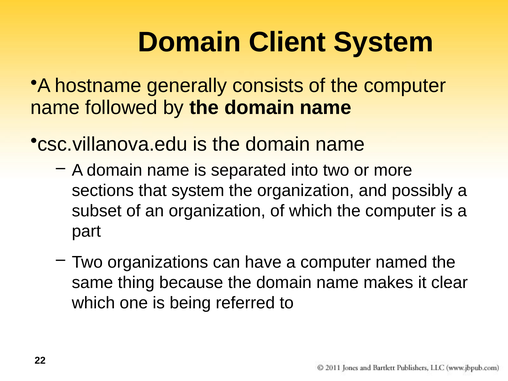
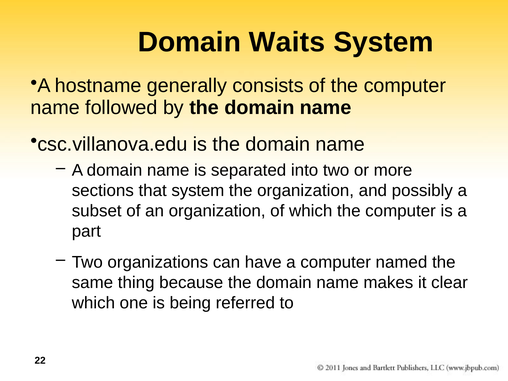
Client: Client -> Waits (287, 42)
